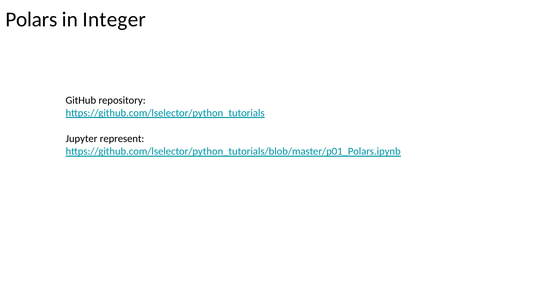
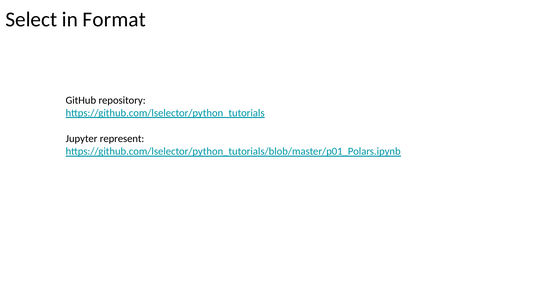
Polars: Polars -> Select (31, 20)
Integer: Integer -> Format (114, 20)
